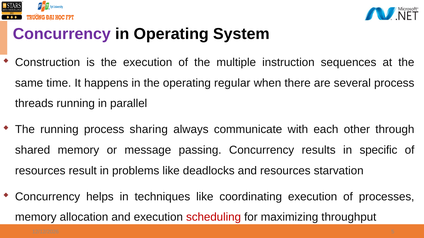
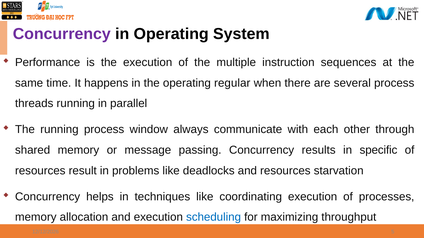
Construction: Construction -> Performance (48, 62)
sharing: sharing -> window (149, 130)
scheduling colour: red -> blue (214, 218)
